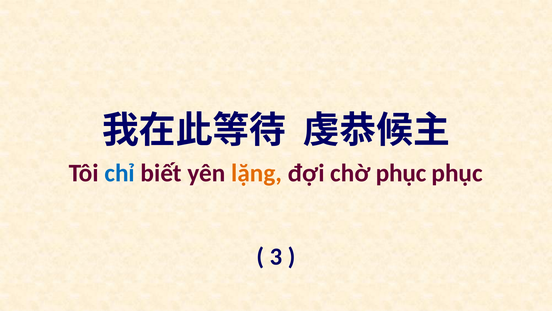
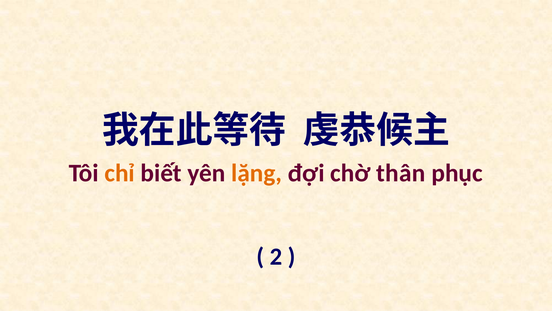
chỉ colour: blue -> orange (120, 173)
chờ phục: phục -> thân (401, 173)
3: 3 -> 2 (276, 256)
